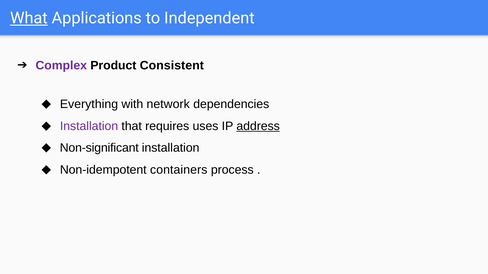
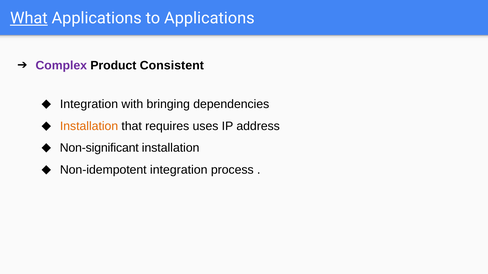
to Independent: Independent -> Applications (209, 18)
Everything: Everything -> Integration (89, 104)
network: network -> bringing (168, 104)
Installation colour: purple -> orange (89, 126)
address underline: present -> none (258, 126)
Non-idempotent containers: containers -> integration (179, 170)
